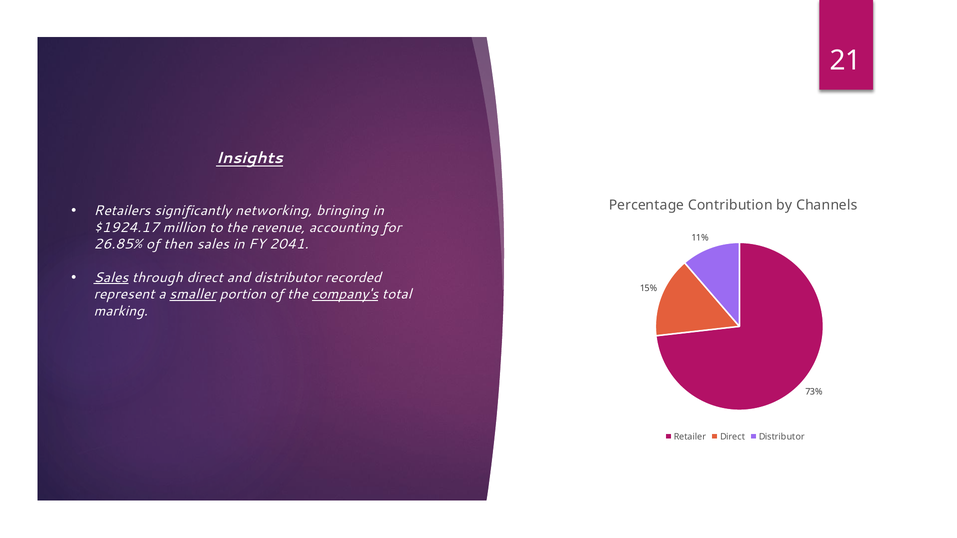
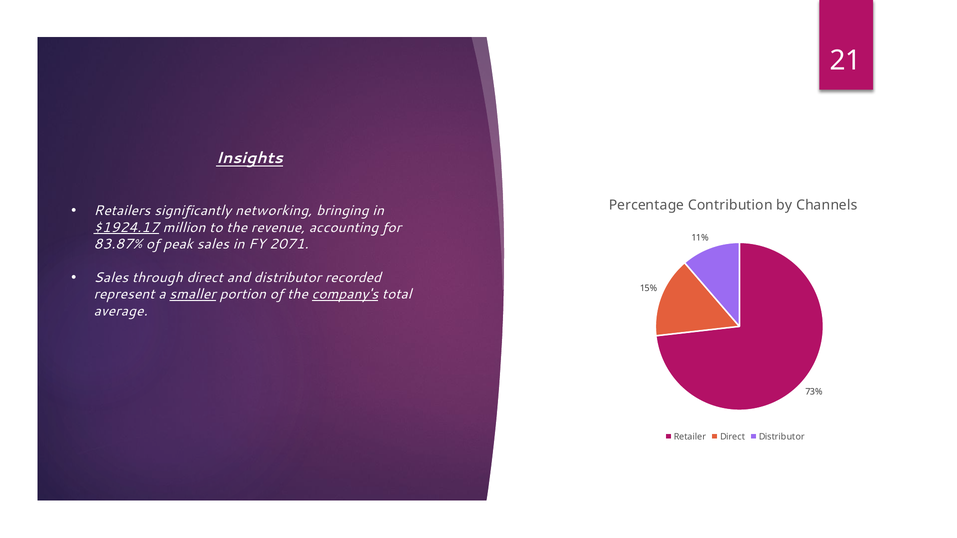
$1924.17 underline: none -> present (126, 228)
26.85%: 26.85% -> 83.87% (118, 244)
then: then -> peak (178, 244)
2041: 2041 -> 2071 (289, 244)
Sales underline: present -> none (111, 278)
marking: marking -> average (121, 311)
